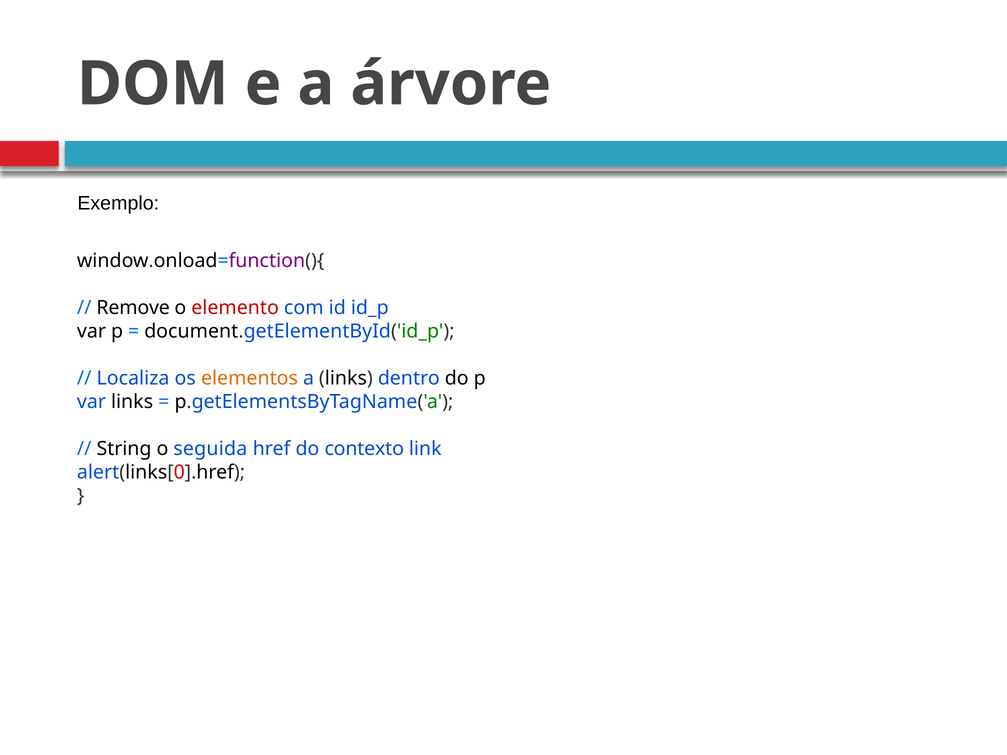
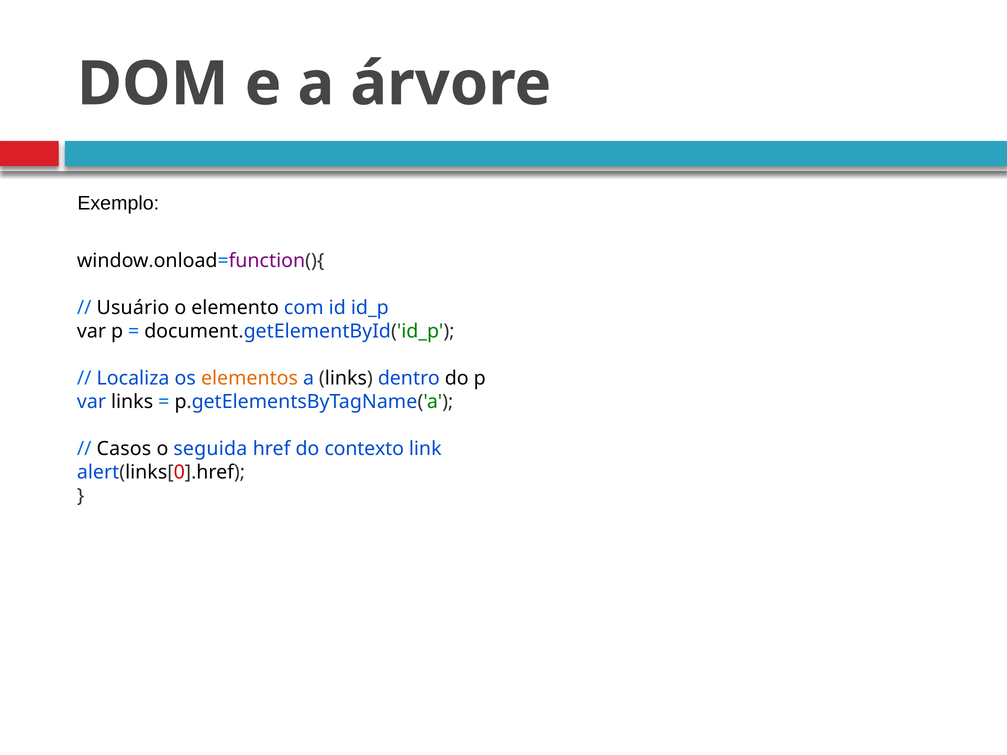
Remove: Remove -> Usuário (133, 308)
elemento colour: red -> black (235, 308)
String: String -> Casos (124, 449)
